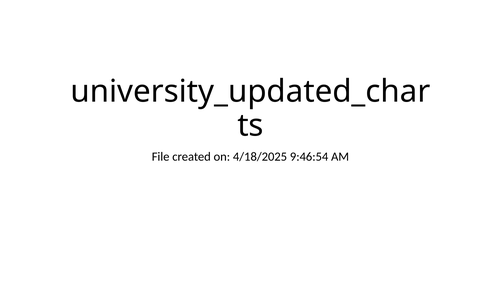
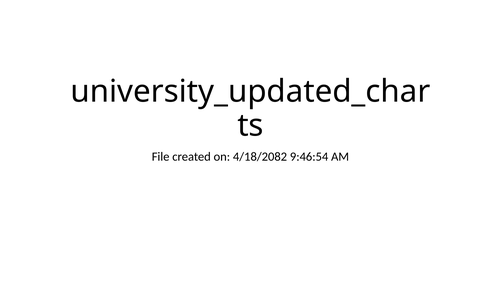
4/18/2025: 4/18/2025 -> 4/18/2082 (260, 157)
